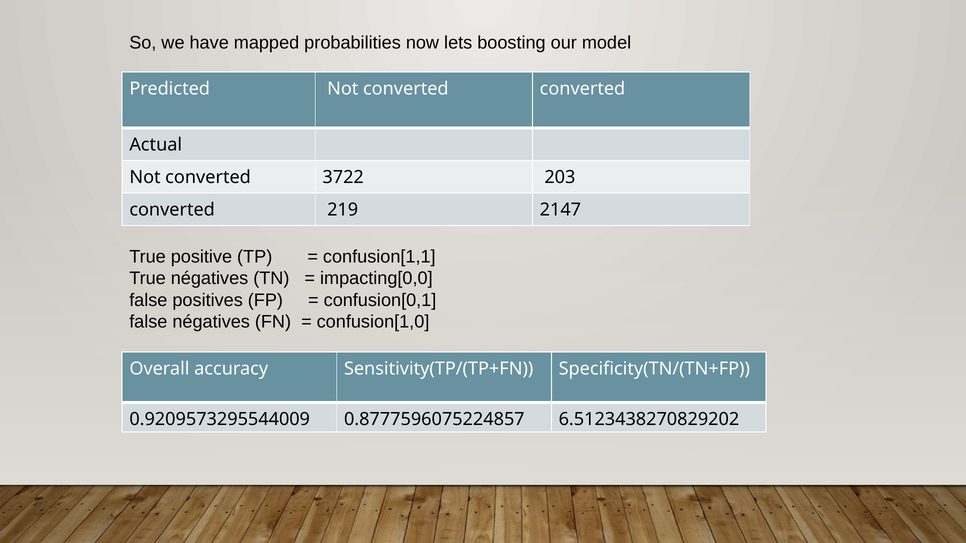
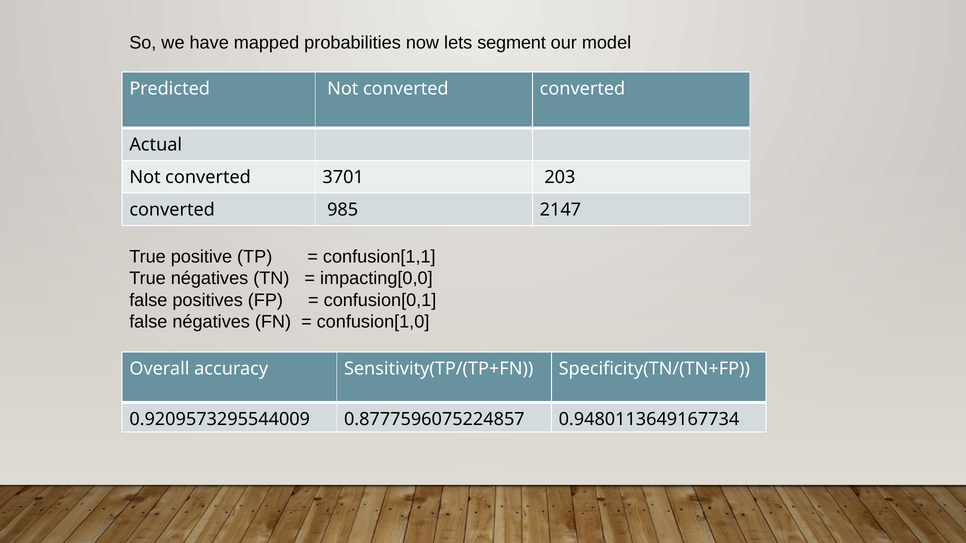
boosting: boosting -> segment (512, 43)
3722: 3722 -> 3701 (343, 177)
219: 219 -> 985 (343, 210)
6.5123438270829202: 6.5123438270829202 -> 0.9480113649167734 (649, 420)
